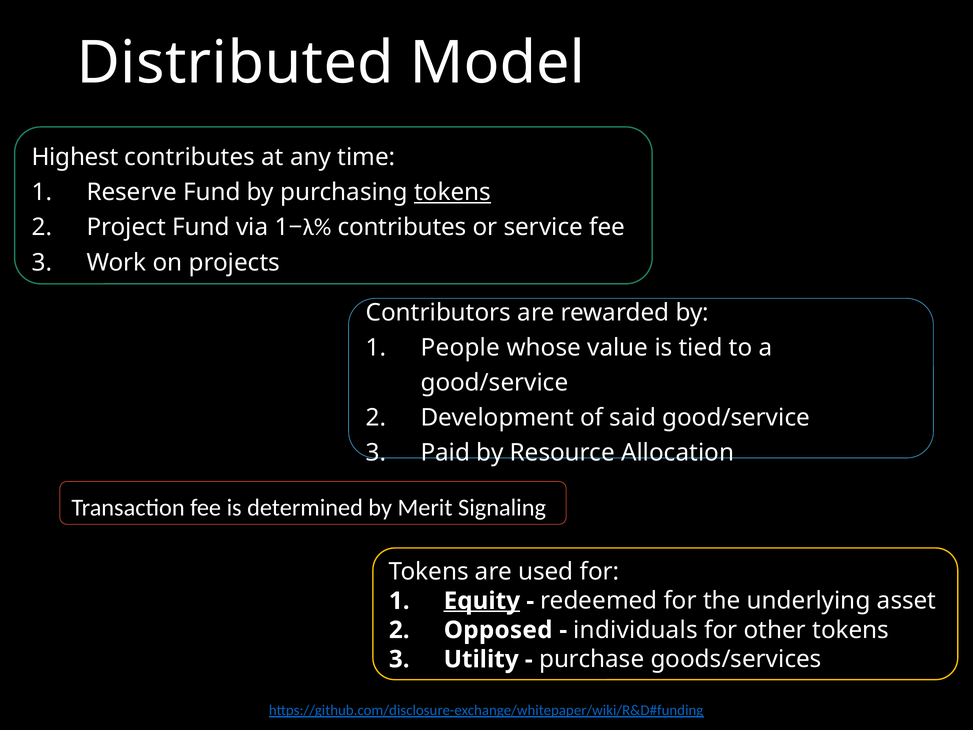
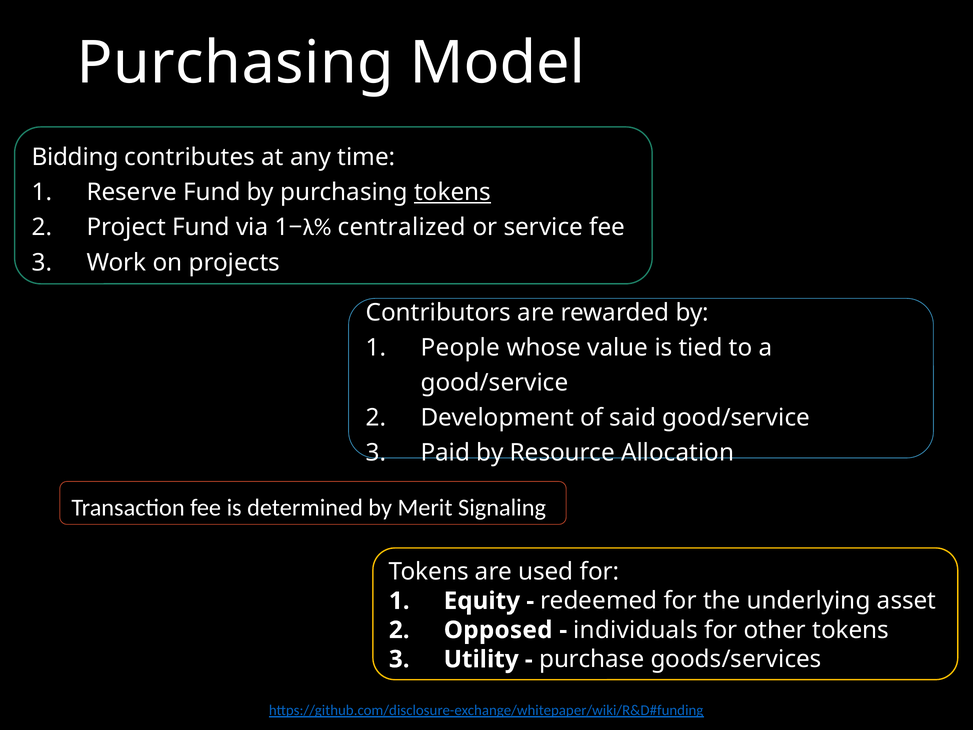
Distributed: Distributed -> Purchasing (235, 63)
Highest: Highest -> Bidding (75, 157)
contributes: contributes -> centralized (402, 227)
Equity underline: present -> none (482, 601)
